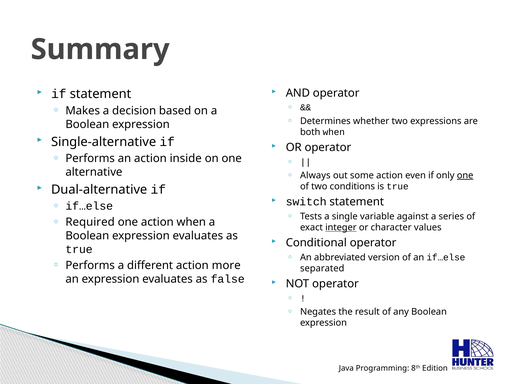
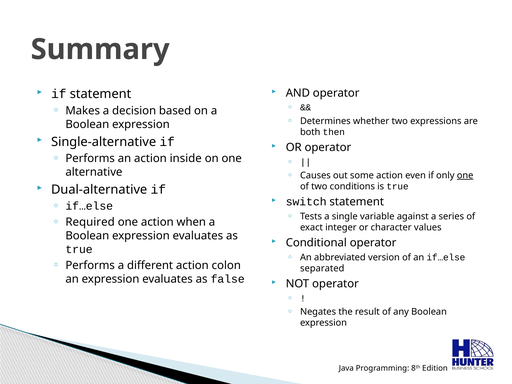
both when: when -> then (334, 132)
Always: Always -> Causes (315, 175)
integer underline: present -> none (341, 228)
more: more -> colon (226, 265)
